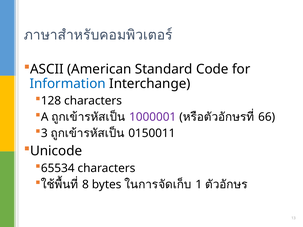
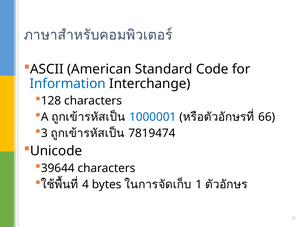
1000001 colour: purple -> blue (153, 117)
0150011: 0150011 -> 7819474 (152, 133)
65534: 65534 -> 39644 (58, 168)
8: 8 -> 4 (85, 185)
